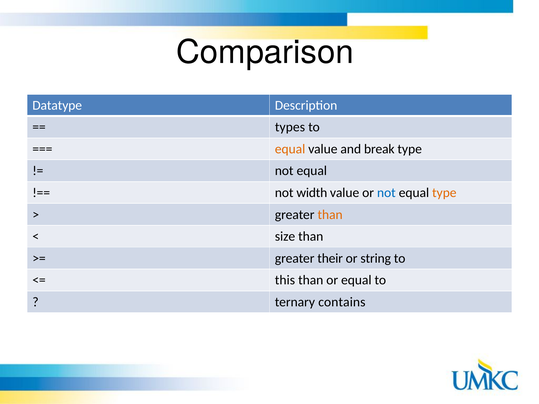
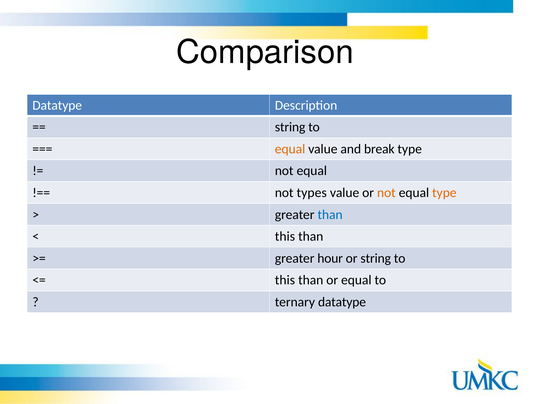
types: types -> string (290, 127)
width: width -> types (312, 193)
not colour: blue -> orange (386, 193)
than colour: orange -> blue (330, 215)
size: size -> this (285, 237)
their: their -> hour (330, 258)
ternary contains: contains -> datatype (342, 302)
